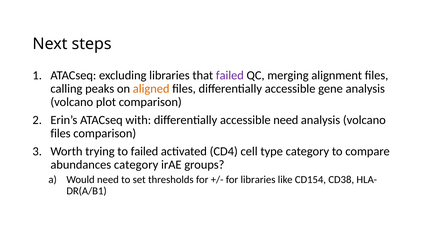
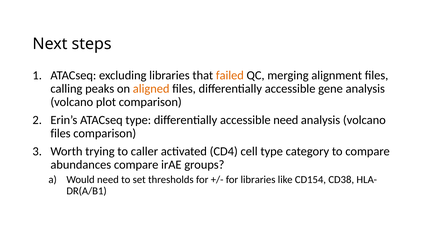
failed colour: purple -> orange (230, 75)
ATACseq with: with -> type (138, 120)
to failed: failed -> caller (144, 151)
abundances category: category -> compare (136, 165)
